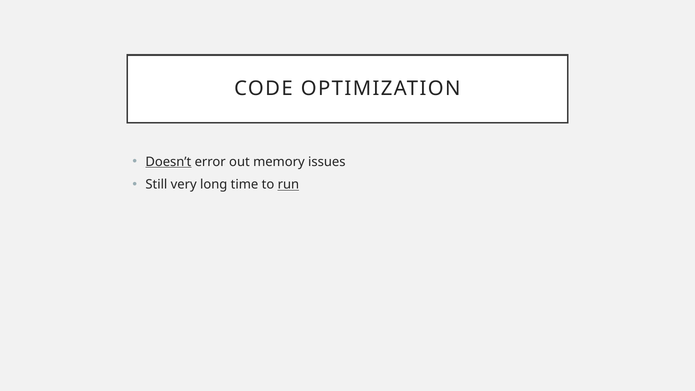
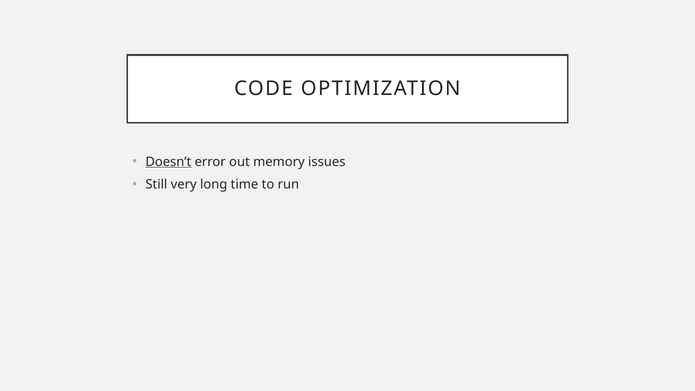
run underline: present -> none (288, 185)
